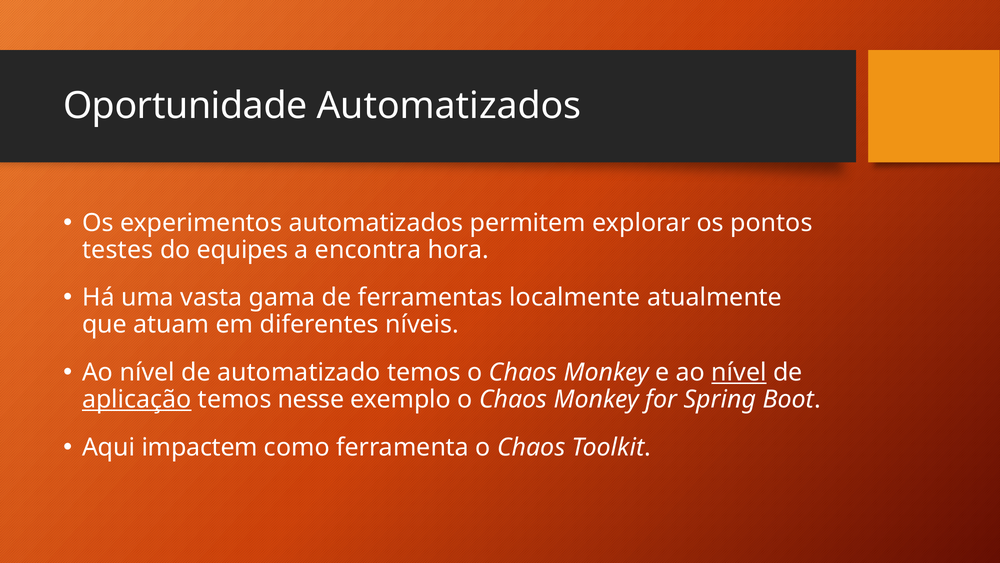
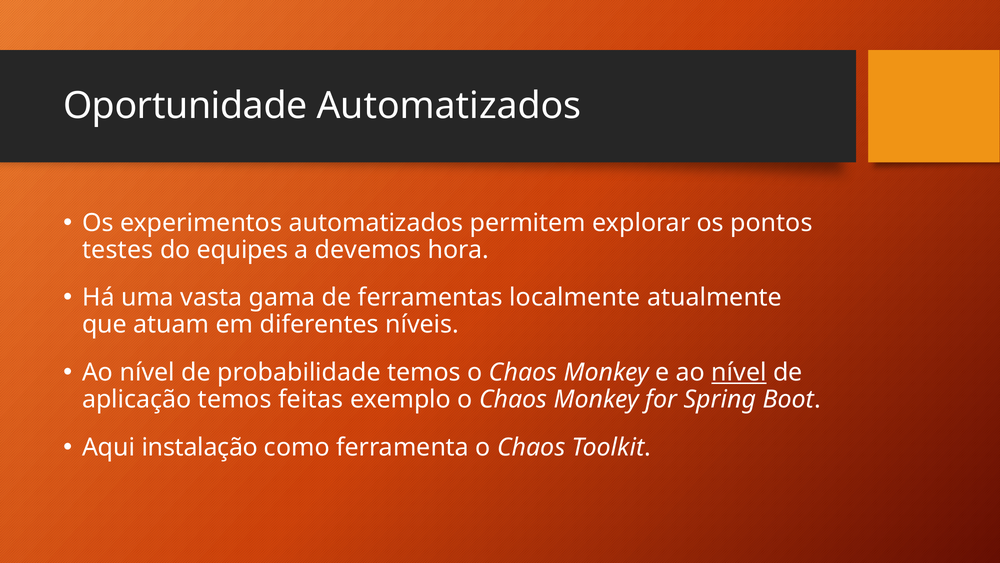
encontra: encontra -> devemos (368, 250)
automatizado: automatizado -> probabilidade (299, 372)
aplicação underline: present -> none (137, 399)
nesse: nesse -> feitas (311, 399)
impactem: impactem -> instalação (200, 447)
